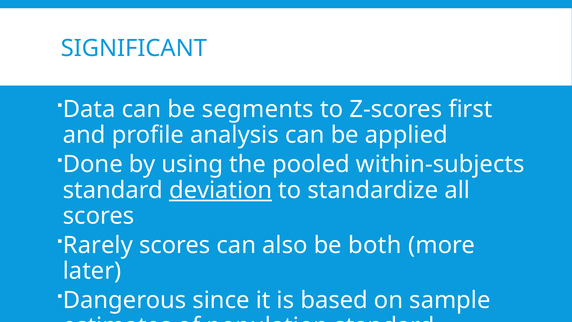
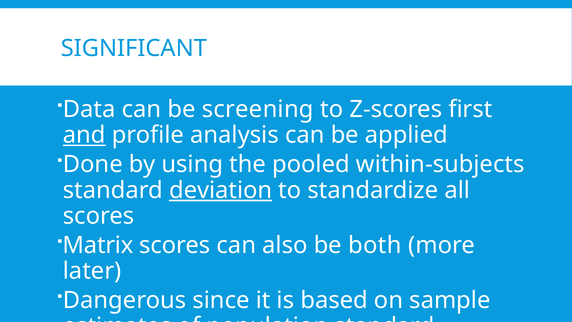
segments: segments -> screening (258, 109)
and underline: none -> present (84, 135)
Rarely: Rarely -> Matrix (98, 245)
